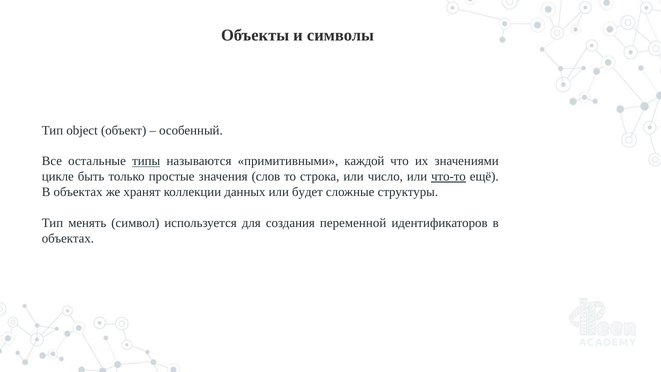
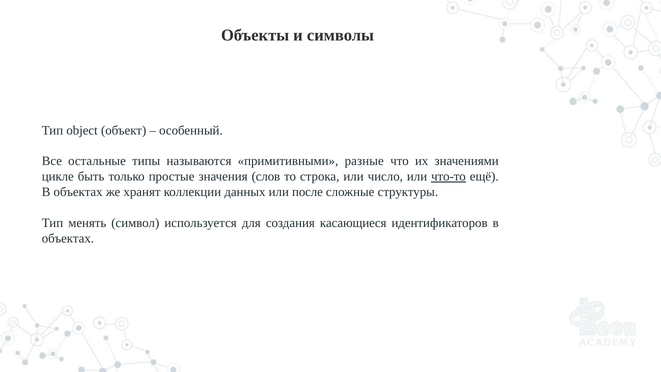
типы underline: present -> none (146, 161)
каждой: каждой -> разные (364, 161)
будет: будет -> после (307, 192)
переменной: переменной -> касающиеся (353, 223)
